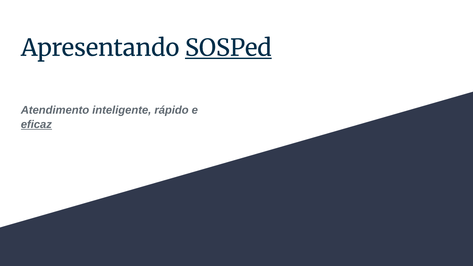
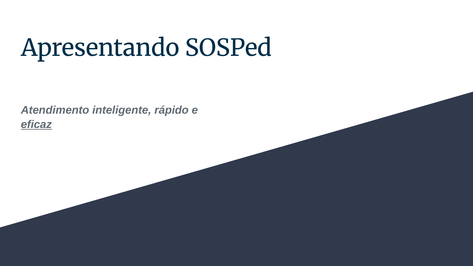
SOSPed underline: present -> none (228, 48)
